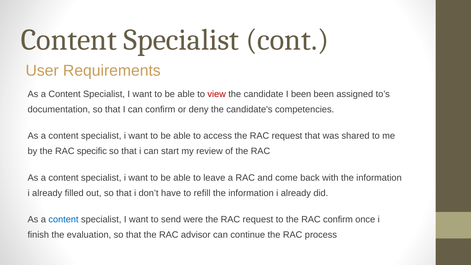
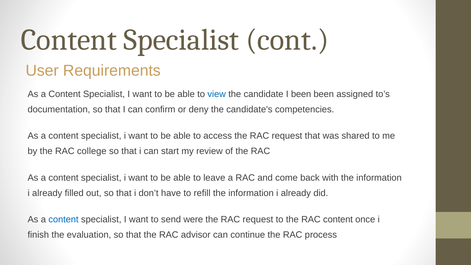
view colour: red -> blue (217, 94)
specific: specific -> college (92, 151)
RAC confirm: confirm -> content (338, 219)
